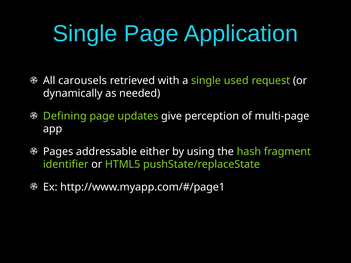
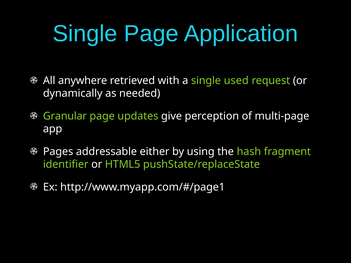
carousels: carousels -> anywhere (83, 81)
Defining: Defining -> Granular (65, 116)
